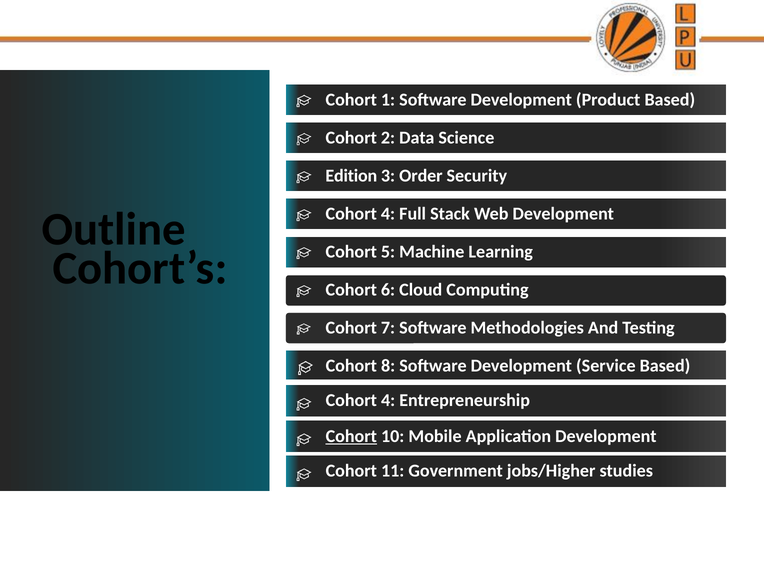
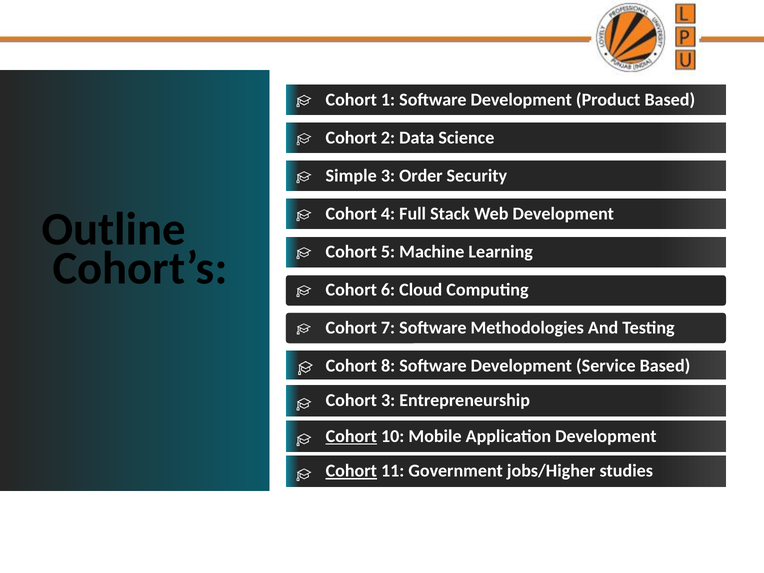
Edition: Edition -> Simple (351, 176)
4: 4 -> 3 (388, 400)
Cohort underline: none -> present (351, 471)
